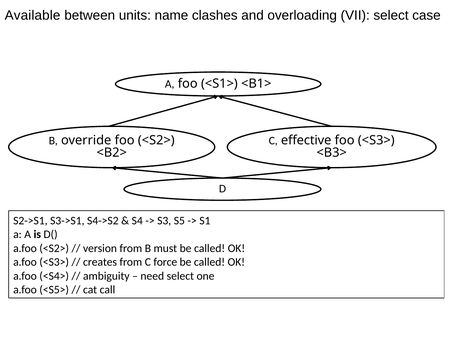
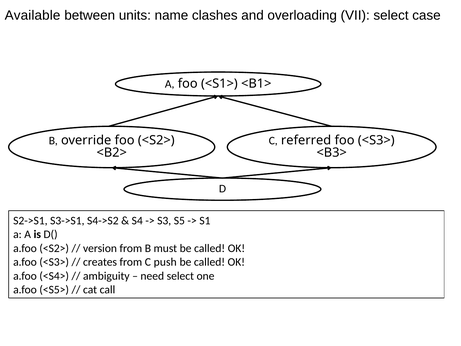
effective: effective -> referred (306, 140)
force: force -> push (165, 262)
